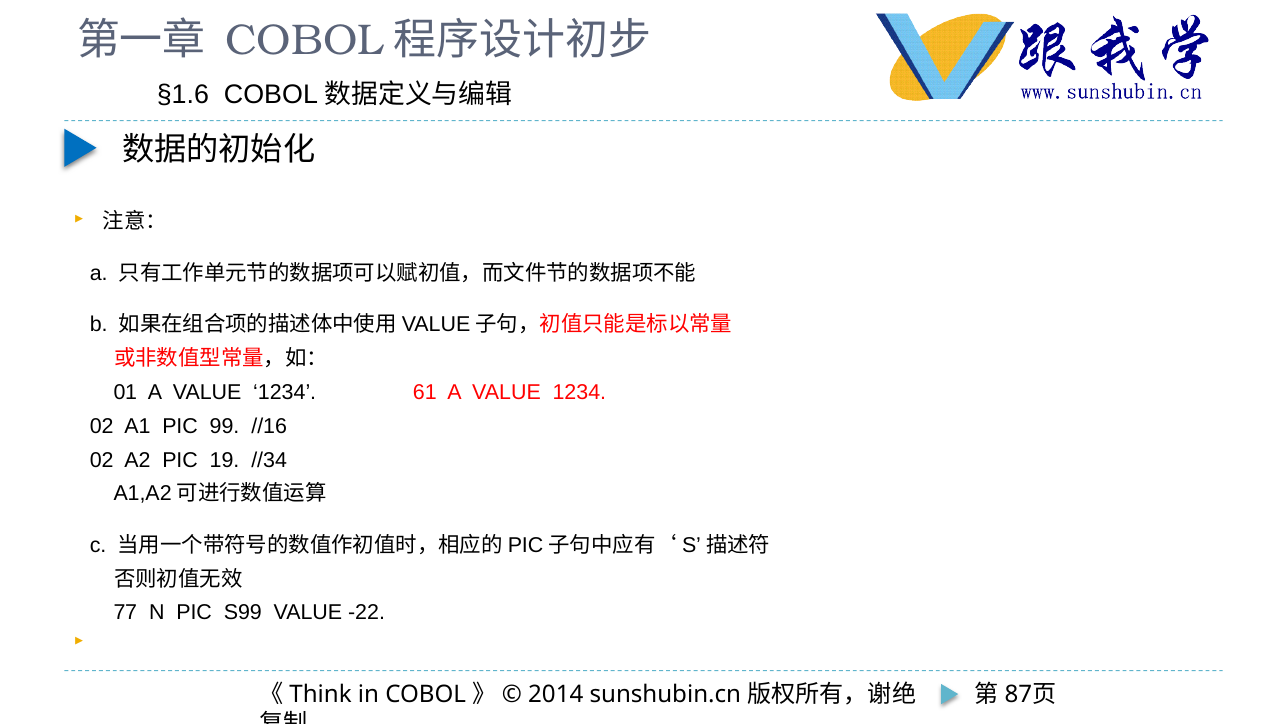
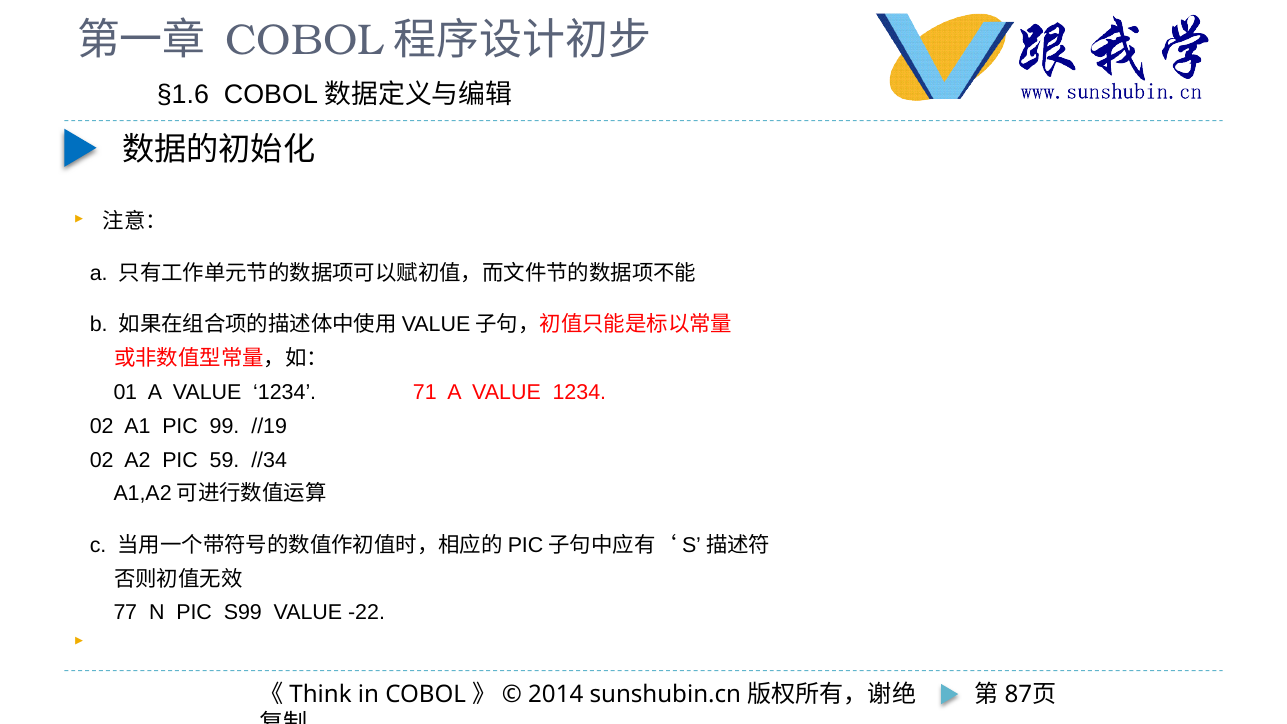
61: 61 -> 71 (425, 392)
//16: //16 -> //19 (269, 426)
19: 19 -> 59 (225, 460)
